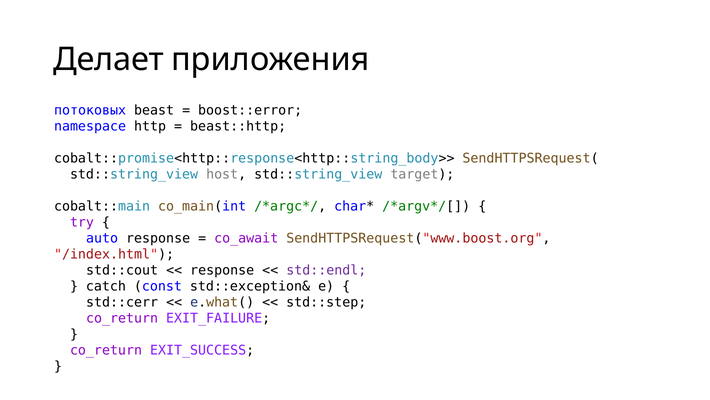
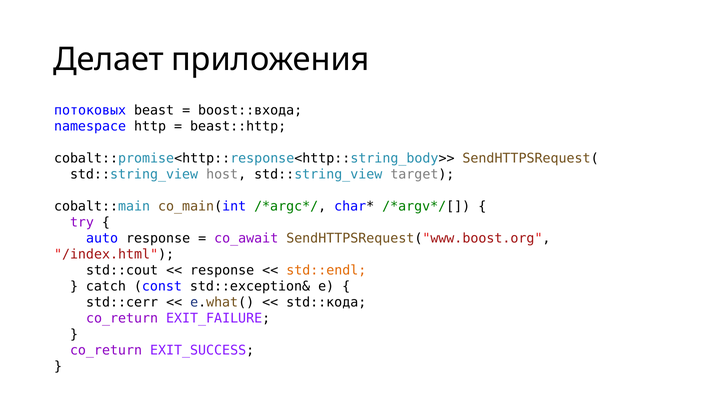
boost::error: boost::error -> boost::входа (250, 110)
std::endl colour: purple -> orange (326, 270)
std::step: std::step -> std::кода (326, 302)
